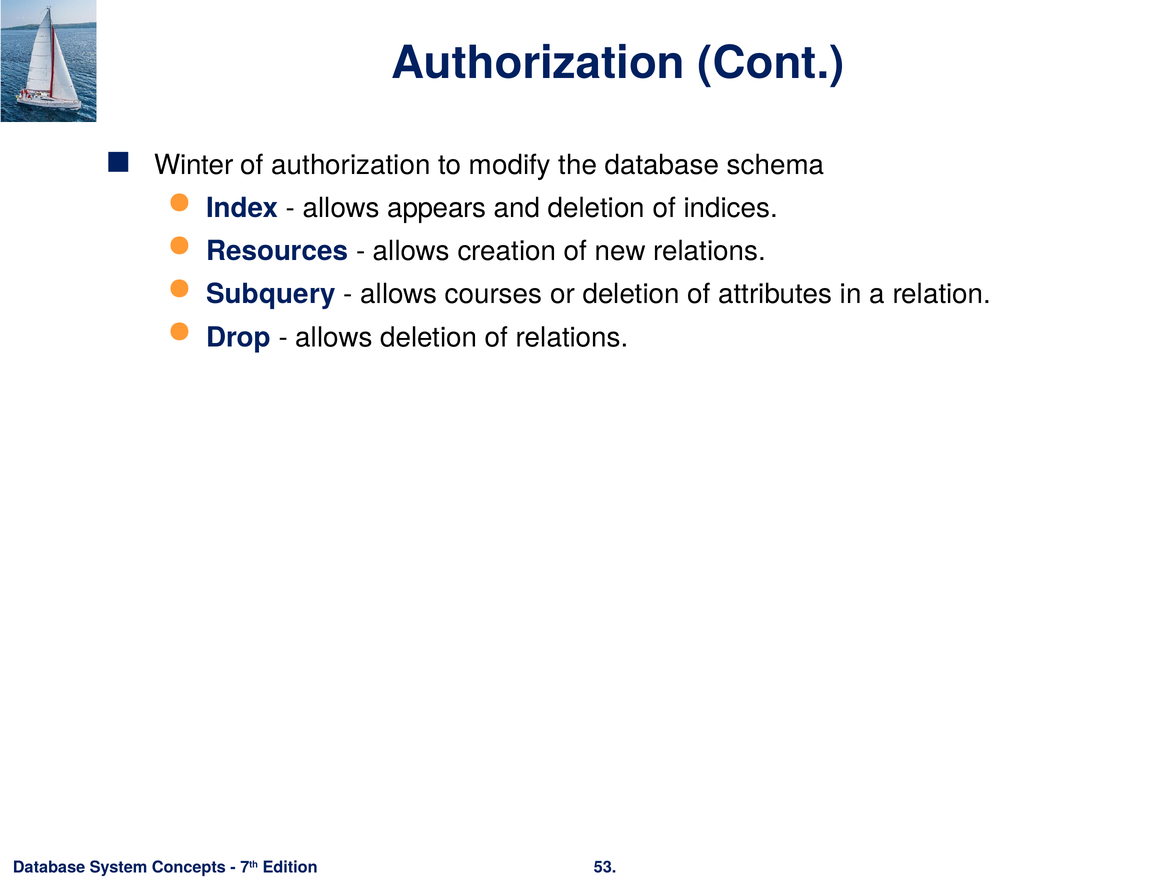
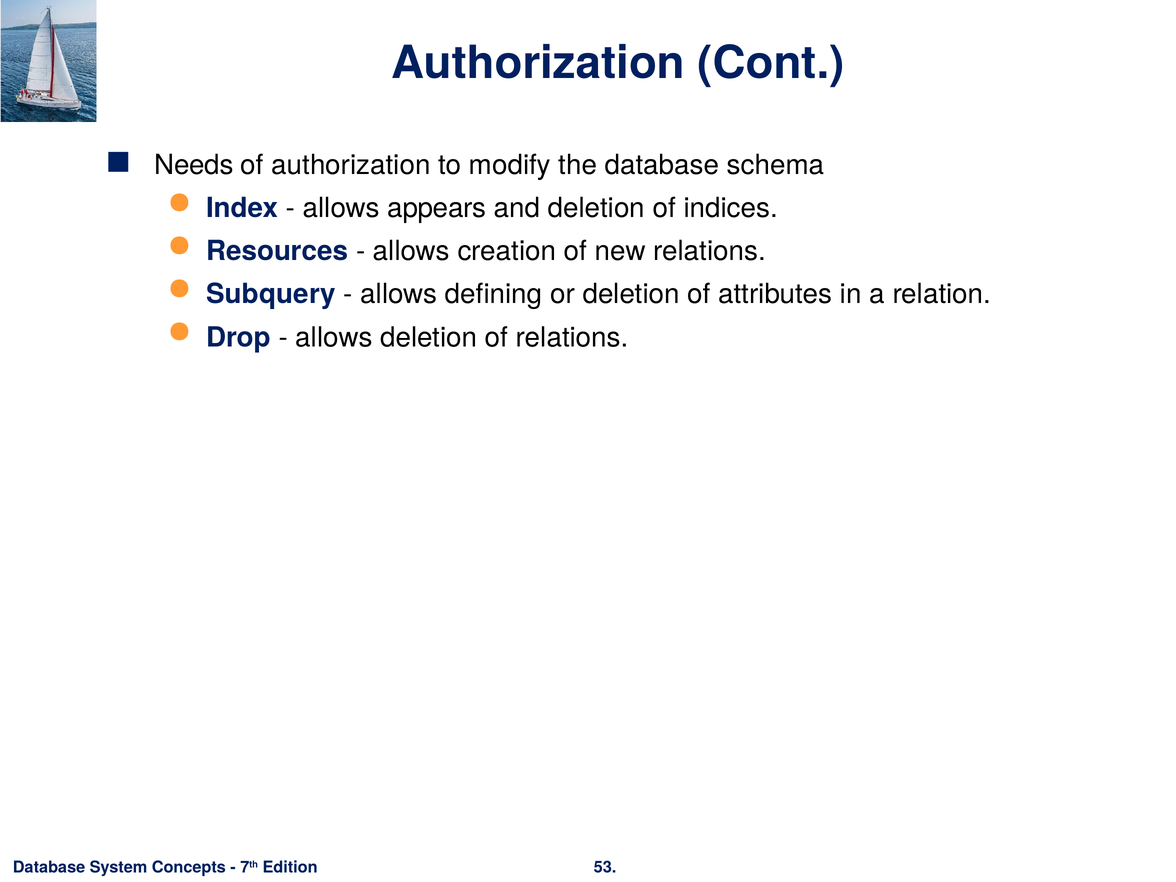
Winter: Winter -> Needs (194, 165)
courses: courses -> defining (494, 294)
